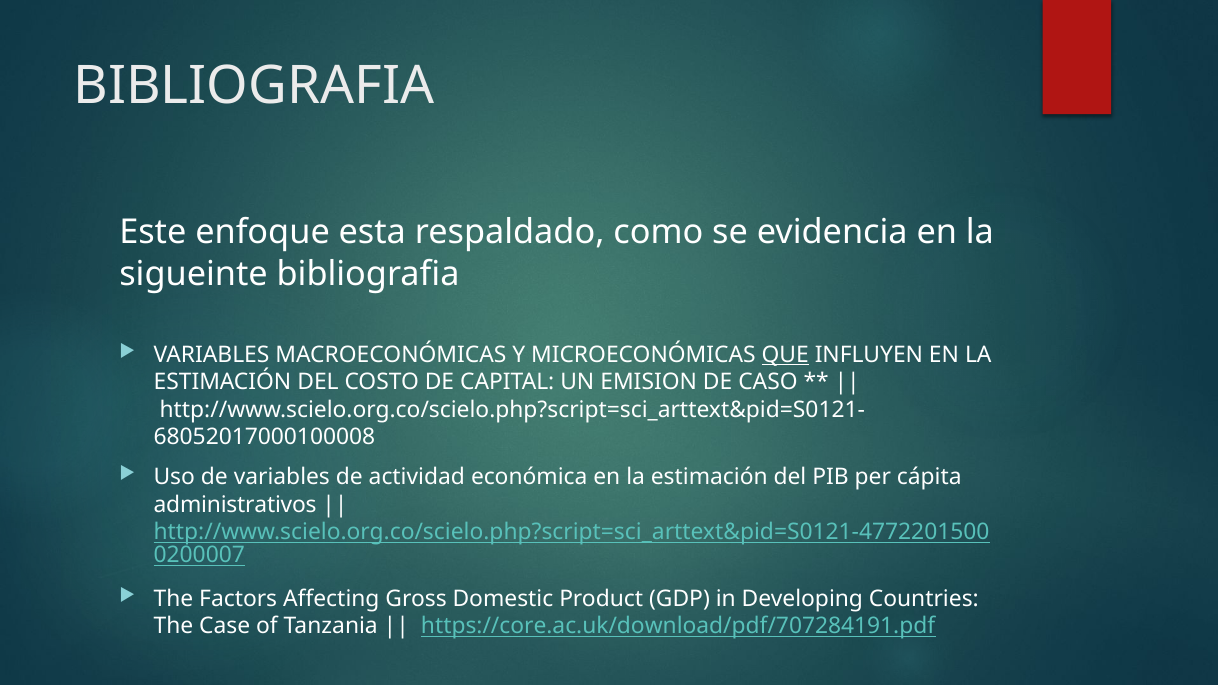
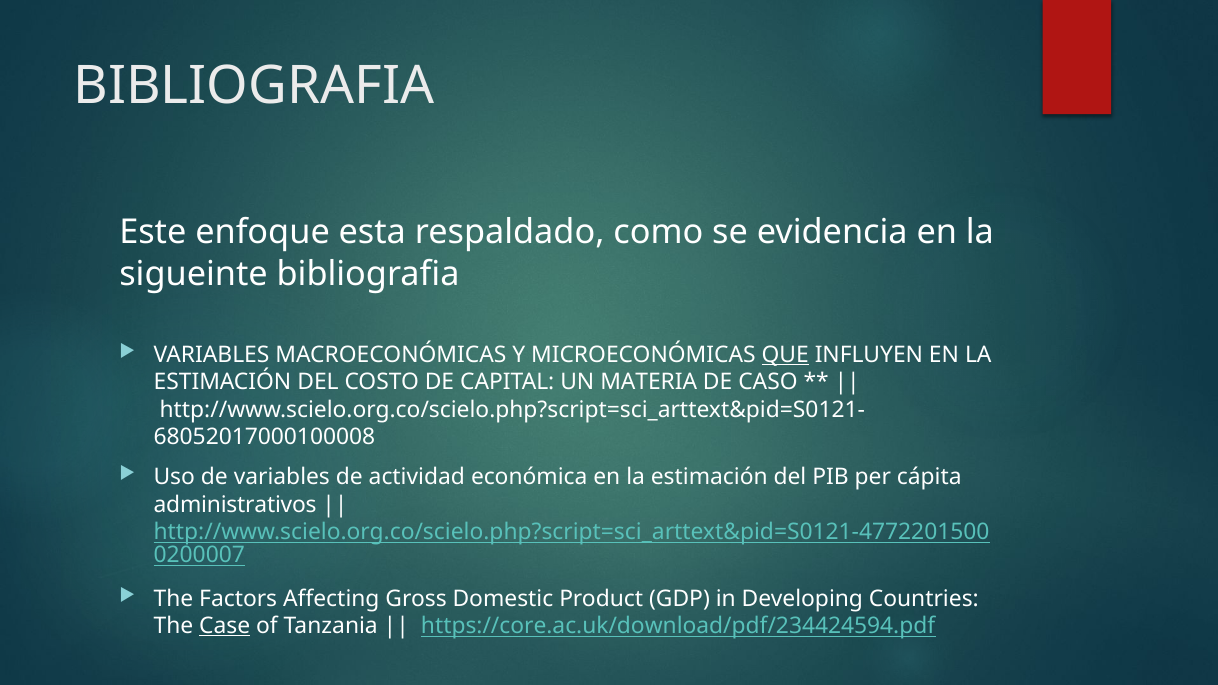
EMISION: EMISION -> MATERIA (649, 382)
Case underline: none -> present (225, 626)
https://core.ac.uk/download/pdf/707284191.pdf: https://core.ac.uk/download/pdf/707284191.pdf -> https://core.ac.uk/download/pdf/234424594.pdf (678, 626)
